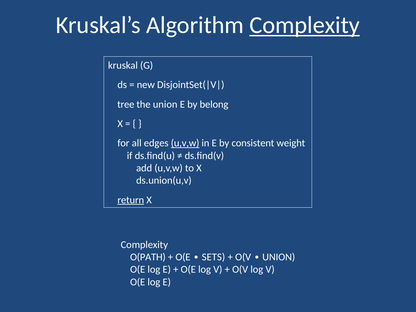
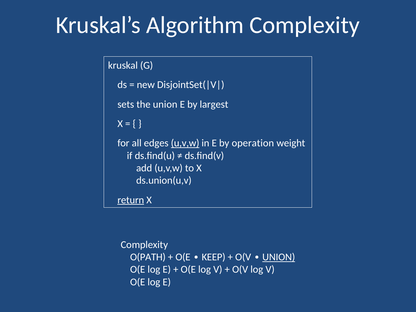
Complexity underline: present -> none (305, 25)
tree: tree -> sets (126, 104)
belong: belong -> largest (214, 104)
consistent: consistent -> operation (253, 143)
SETS: SETS -> KEEP (214, 257)
UNION underline: none -> present (279, 257)
